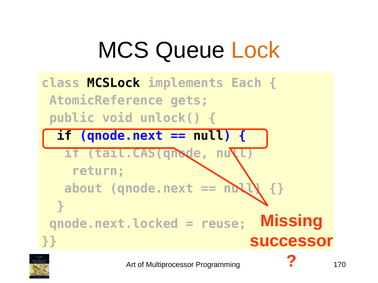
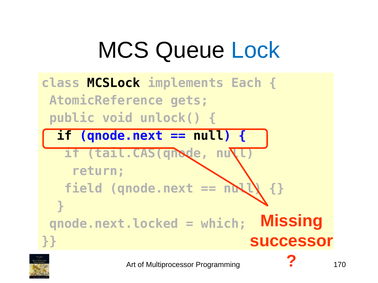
Lock colour: orange -> blue (256, 50)
about: about -> field (83, 189)
reuse: reuse -> which (224, 224)
